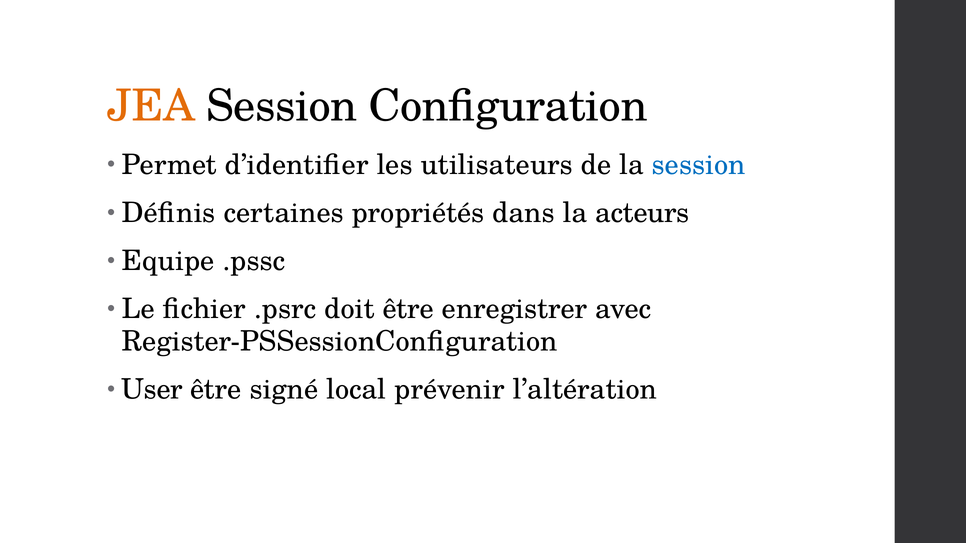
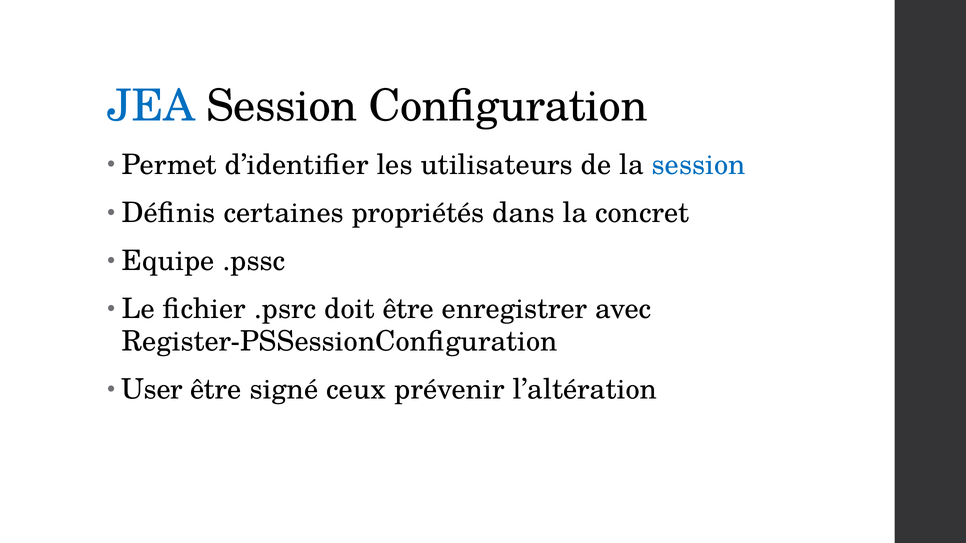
JEA colour: orange -> blue (151, 106)
acteurs: acteurs -> concret (642, 213)
local: local -> ceux (356, 390)
